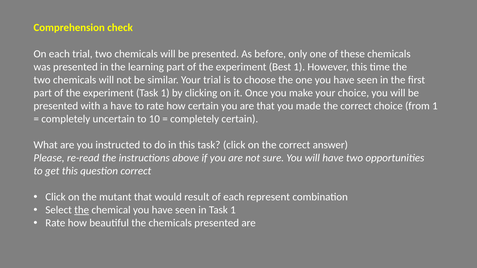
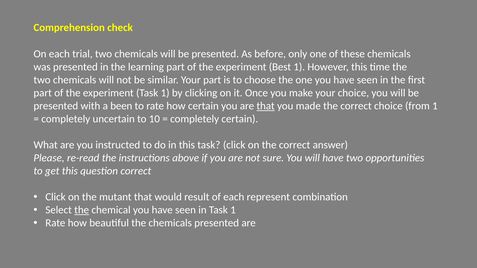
Your trial: trial -> part (212, 80)
a have: have -> been (121, 106)
that underline: none -> present (266, 106)
